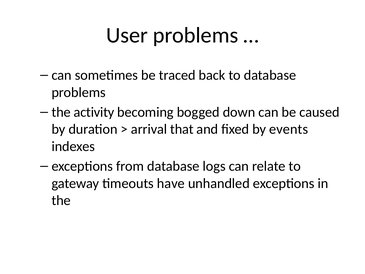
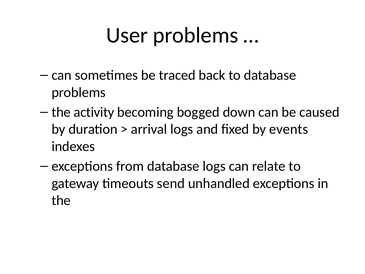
arrival that: that -> logs (182, 129)
have: have -> send (171, 183)
